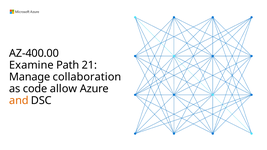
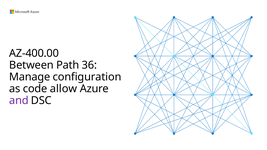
Examine: Examine -> Between (31, 65)
21: 21 -> 36 (89, 65)
collaboration: collaboration -> configuration (87, 77)
and colour: orange -> purple (19, 101)
